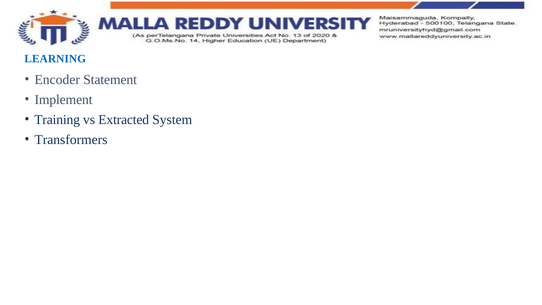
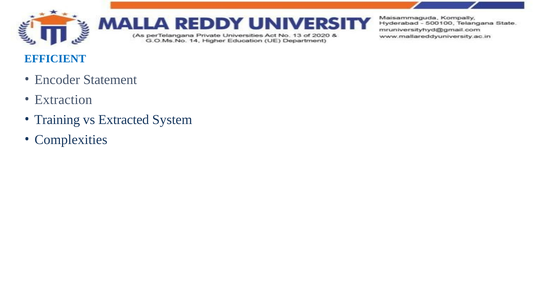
LEARNING: LEARNING -> EFFICIENT (55, 59)
Implement: Implement -> Extraction (63, 100)
Transformers: Transformers -> Complexities (71, 140)
